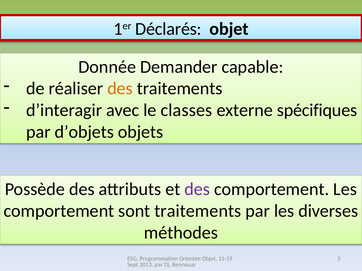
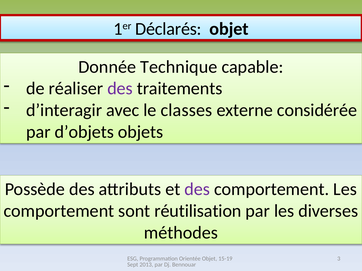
Demander: Demander -> Technique (179, 67)
des colour: orange -> purple (120, 89)
spécifiques: spécifiques -> considérée (317, 110)
sont traitements: traitements -> réutilisation (198, 211)
